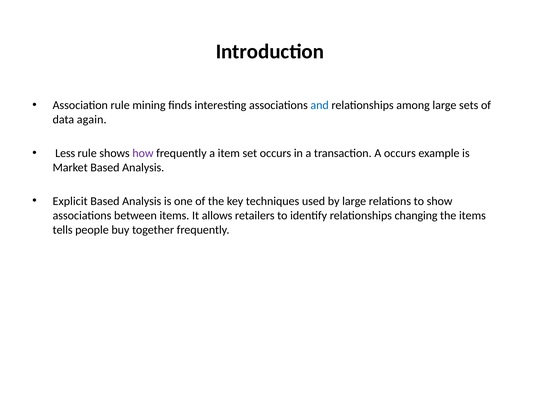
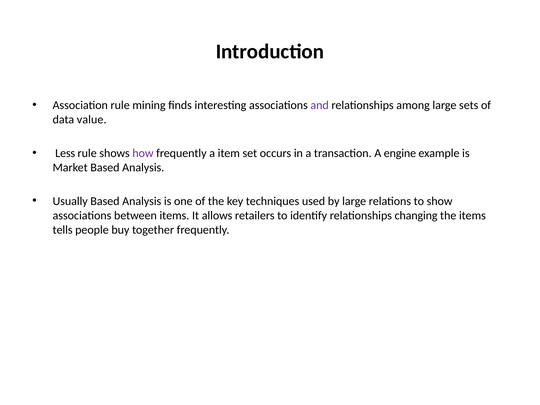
and colour: blue -> purple (320, 105)
again: again -> value (92, 120)
A occurs: occurs -> engine (400, 153)
Explicit: Explicit -> Usually (70, 201)
